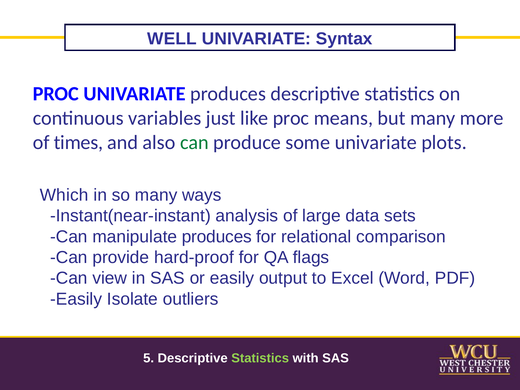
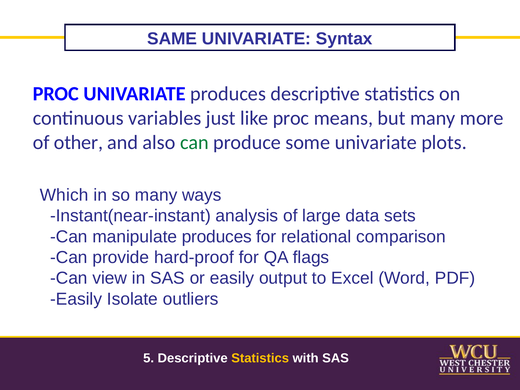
WELL: WELL -> SAME (172, 39)
times: times -> other (78, 143)
Statistics colour: light green -> yellow (260, 358)
